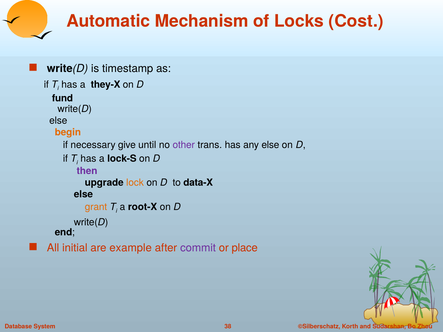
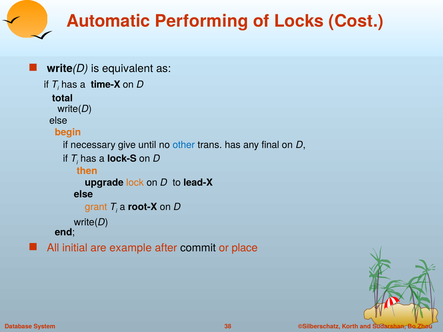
Mechanism: Mechanism -> Performing (202, 21)
timestamp: timestamp -> equivalent (128, 69)
they-X: they-X -> time-X (106, 85)
fund: fund -> total (62, 98)
other colour: purple -> blue (184, 145)
any else: else -> final (270, 145)
then colour: purple -> orange (87, 171)
data-X: data-X -> lead-X (198, 183)
commit colour: purple -> black (198, 248)
